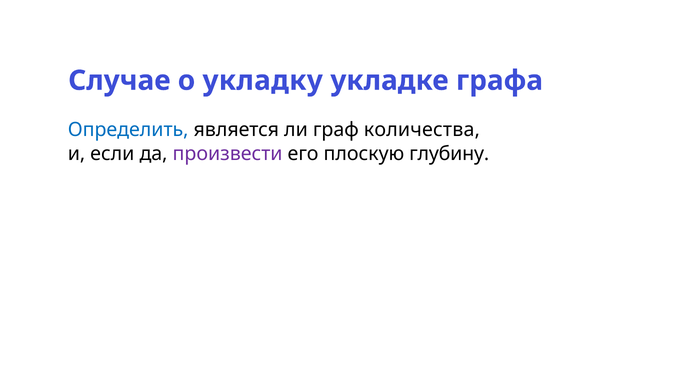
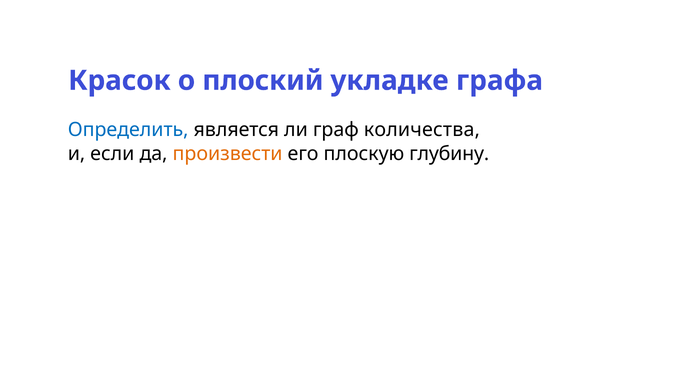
Случае: Случае -> Красок (119, 81)
укладку: укладку -> плоский (263, 81)
произвести colour: purple -> orange (228, 153)
